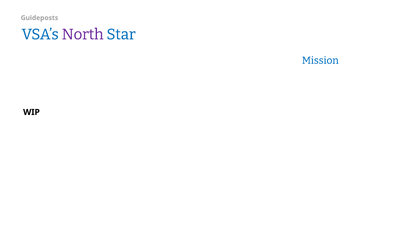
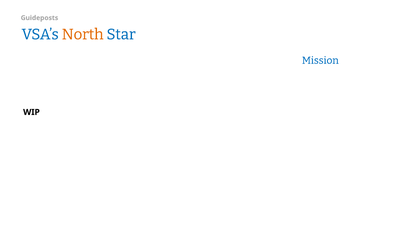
North colour: purple -> orange (83, 34)
